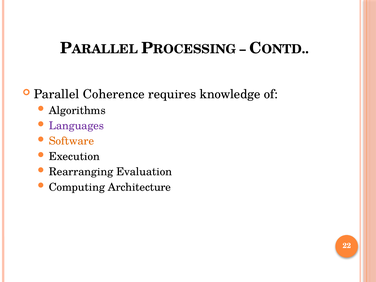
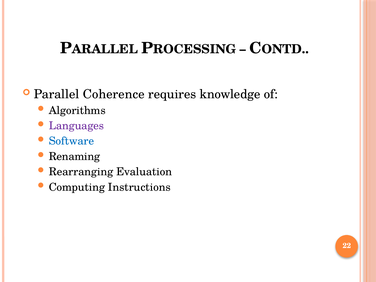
Software colour: orange -> blue (71, 141)
Execution: Execution -> Renaming (74, 156)
Architecture: Architecture -> Instructions (139, 187)
